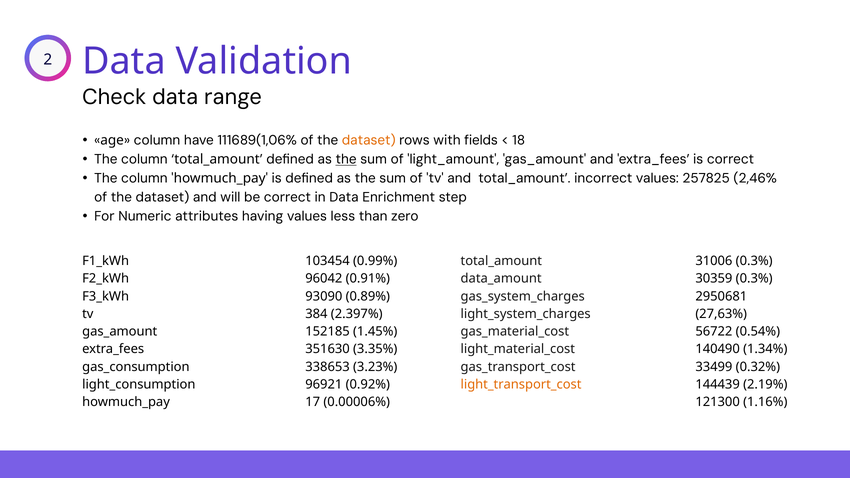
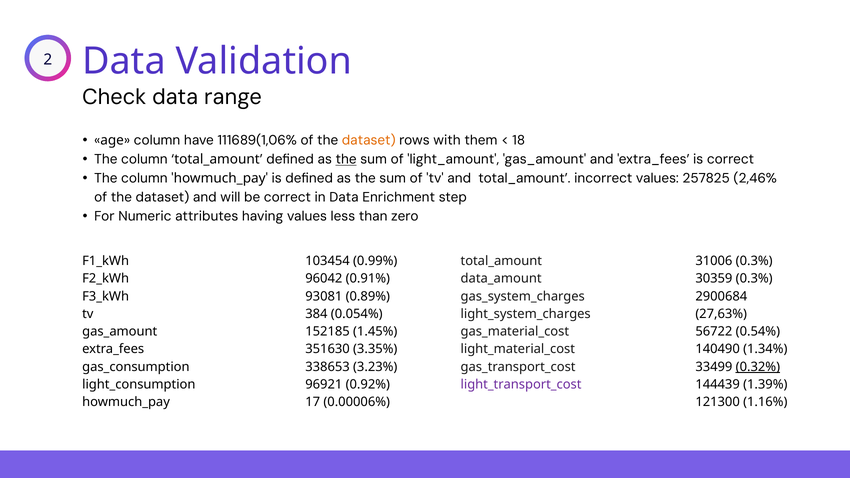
fields: fields -> them (481, 141)
93090: 93090 -> 93081 (324, 296)
2950681: 2950681 -> 2900684 (721, 296)
2.397%: 2.397% -> 0.054% (357, 314)
0.32% underline: none -> present (758, 367)
light_transport_cost colour: orange -> purple (521, 385)
2.19%: 2.19% -> 1.39% (765, 385)
